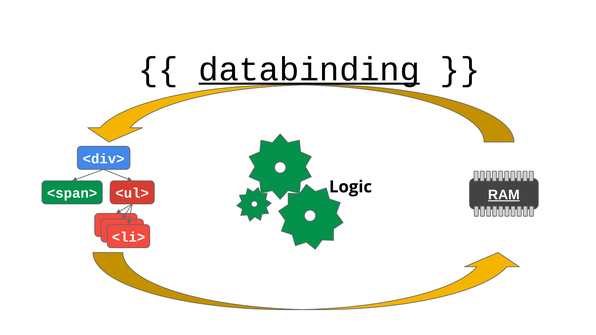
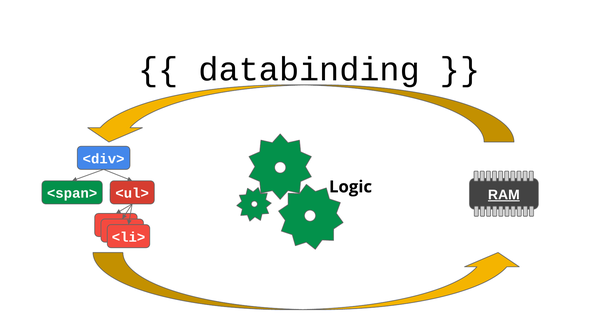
databinding underline: present -> none (309, 69)
